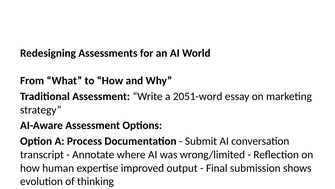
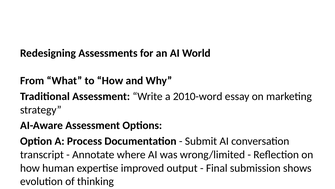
2051-word: 2051-word -> 2010-word (198, 96)
